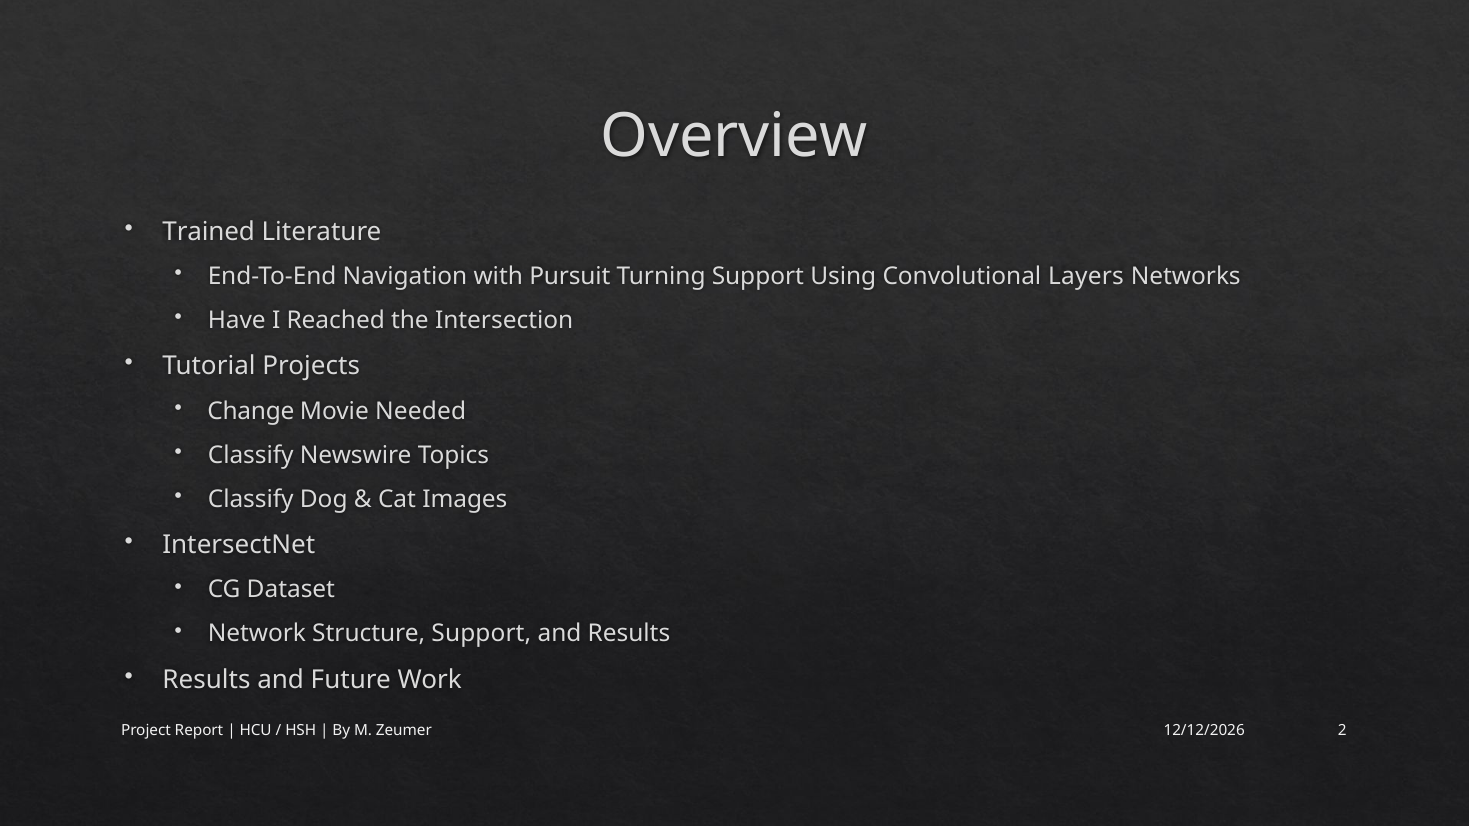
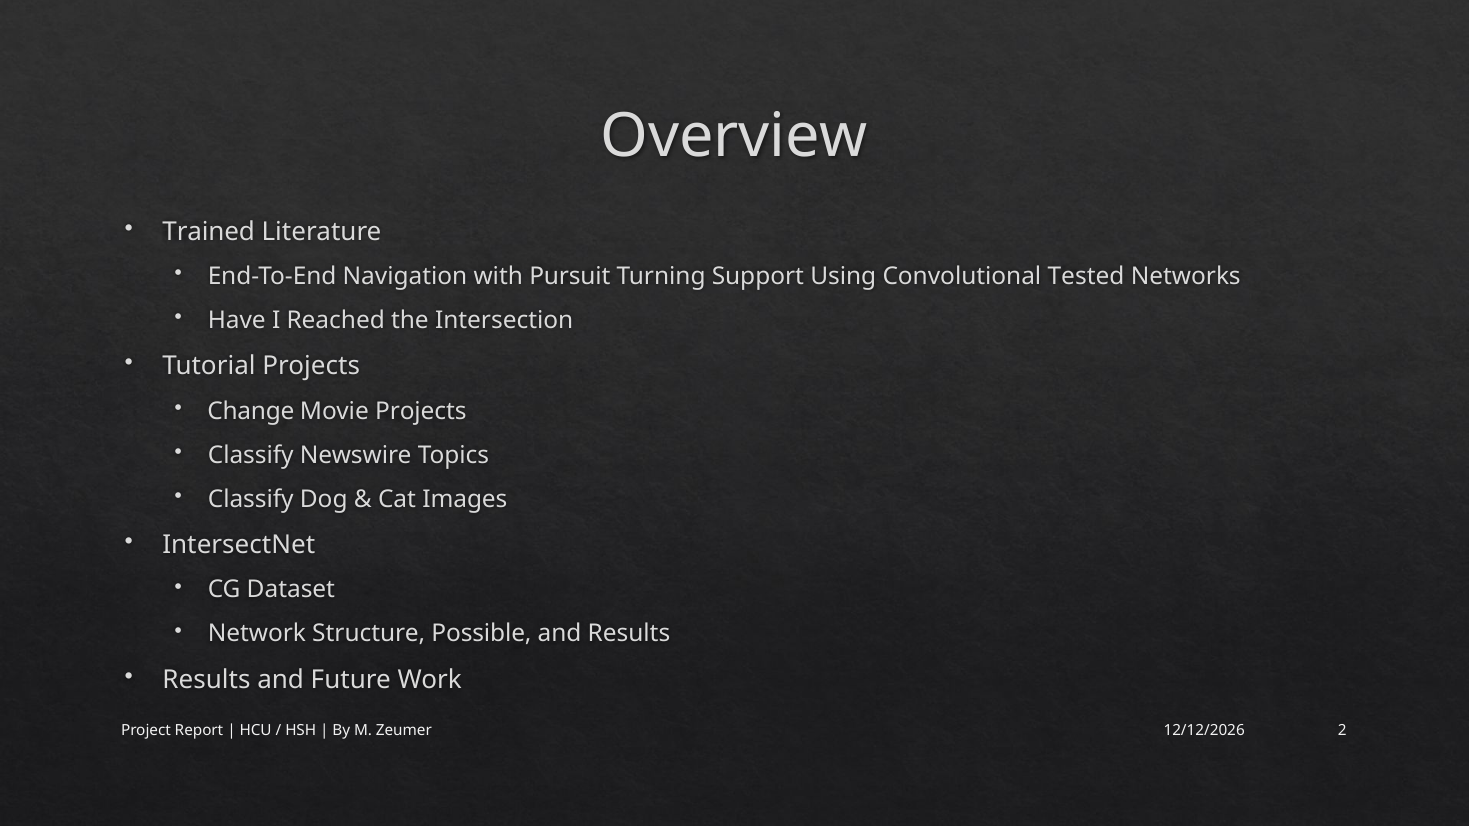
Layers: Layers -> Tested (1086, 277)
Movie Needed: Needed -> Projects (421, 411)
Structure Support: Support -> Possible (481, 634)
